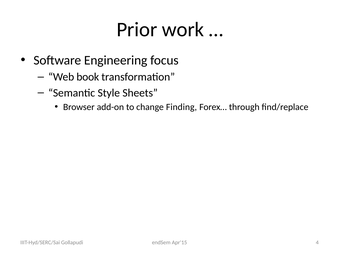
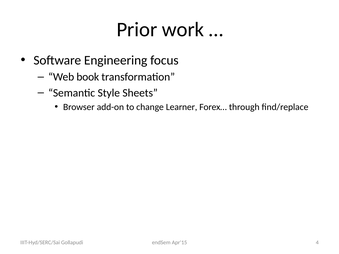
Finding: Finding -> Learner (182, 107)
